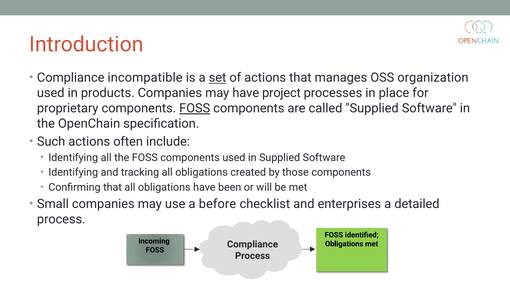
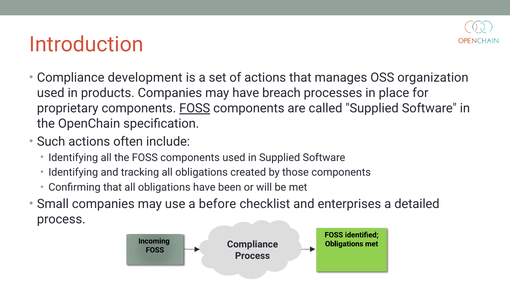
incompatible: incompatible -> development (145, 78)
set underline: present -> none (218, 78)
project: project -> breach (281, 93)
